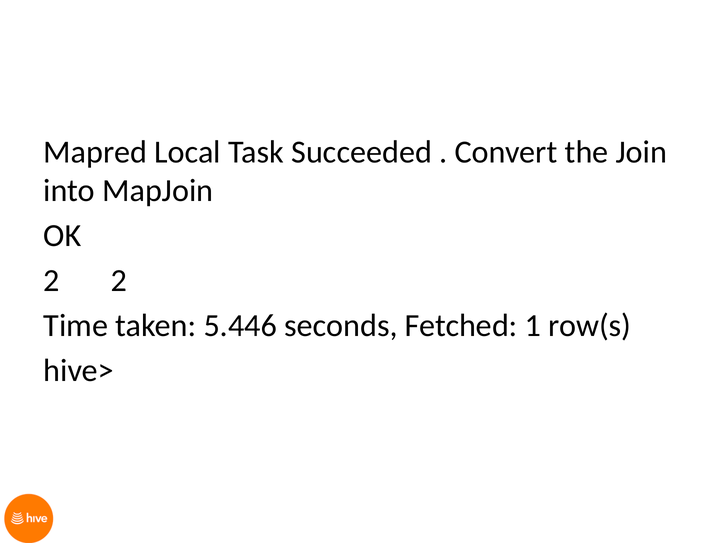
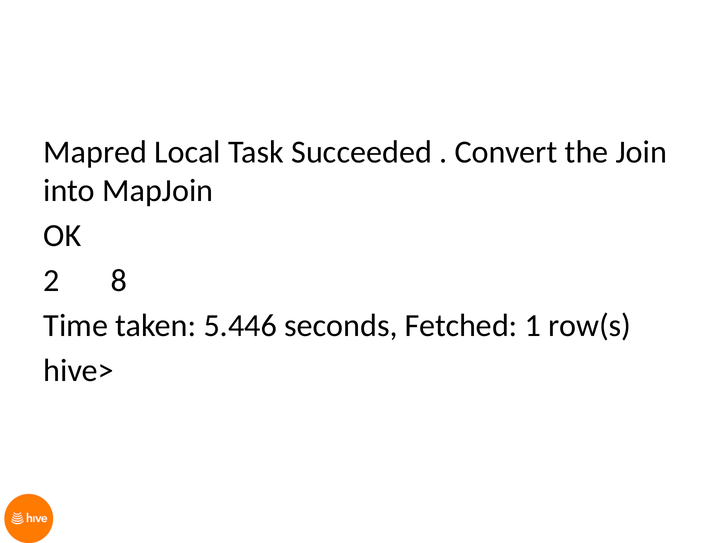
2 2: 2 -> 8 (119, 281)
